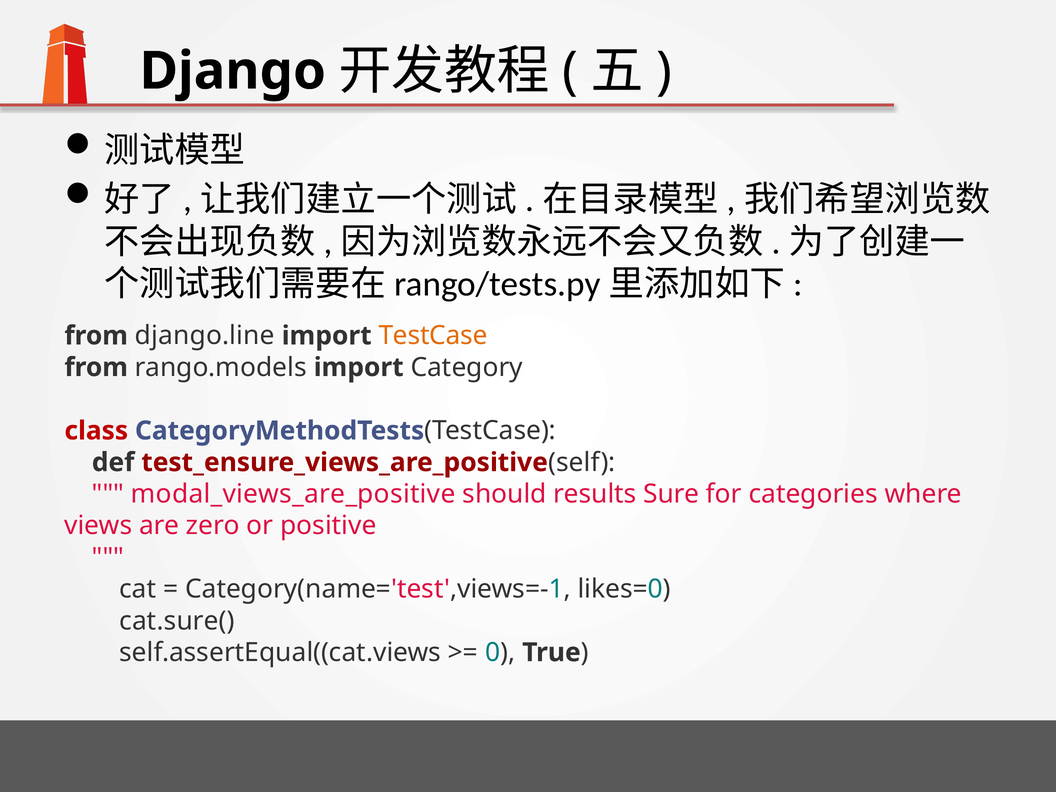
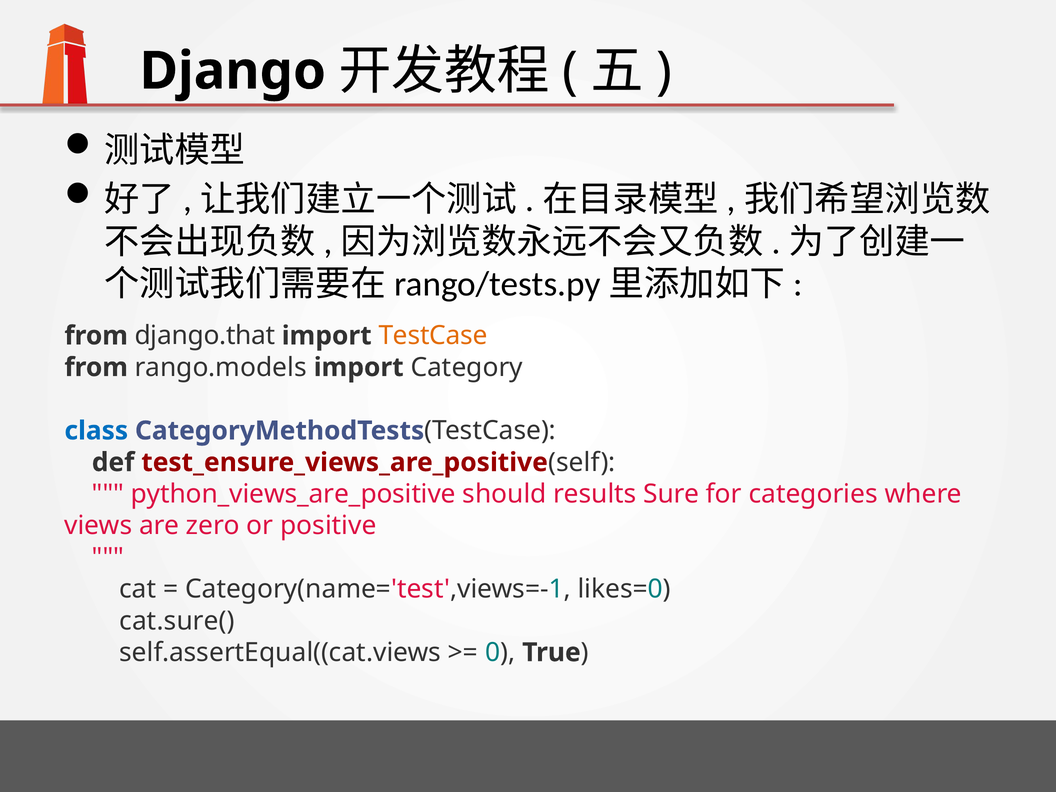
django.line: django.line -> django.that (205, 336)
class colour: red -> blue (96, 431)
modal_views_are_positive: modal_views_are_positive -> python_views_are_positive (293, 494)
